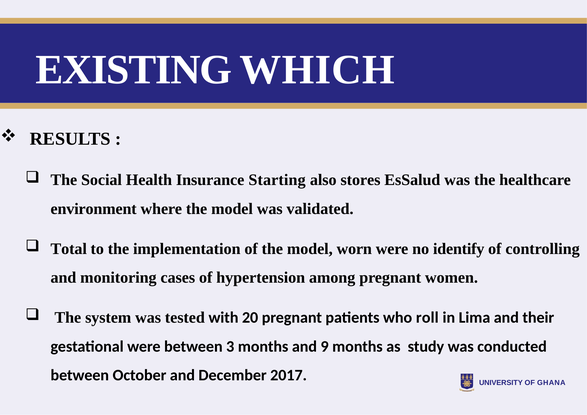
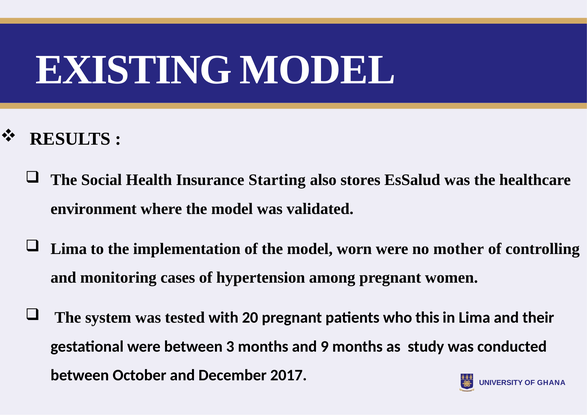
EXISTING WHICH: WHICH -> MODEL (317, 70)
Total: Total -> Lima (69, 249)
identify: identify -> mother (459, 249)
roll: roll -> this (427, 318)
